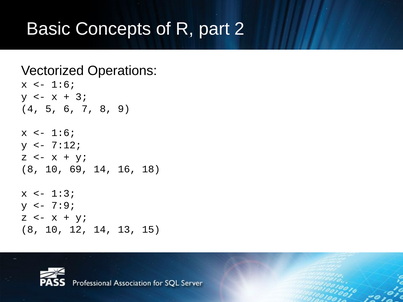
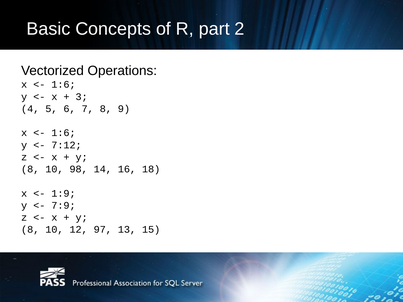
69: 69 -> 98 (79, 169)
1:3: 1:3 -> 1:9 (63, 194)
12 14: 14 -> 97 (103, 230)
